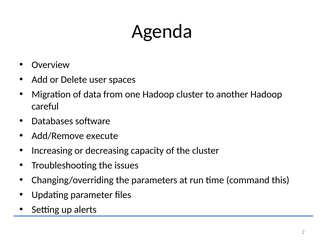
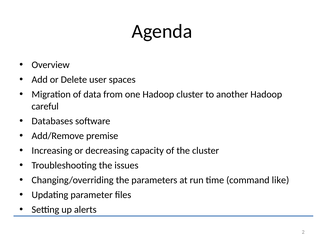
execute: execute -> premise (102, 136)
this: this -> like (280, 180)
